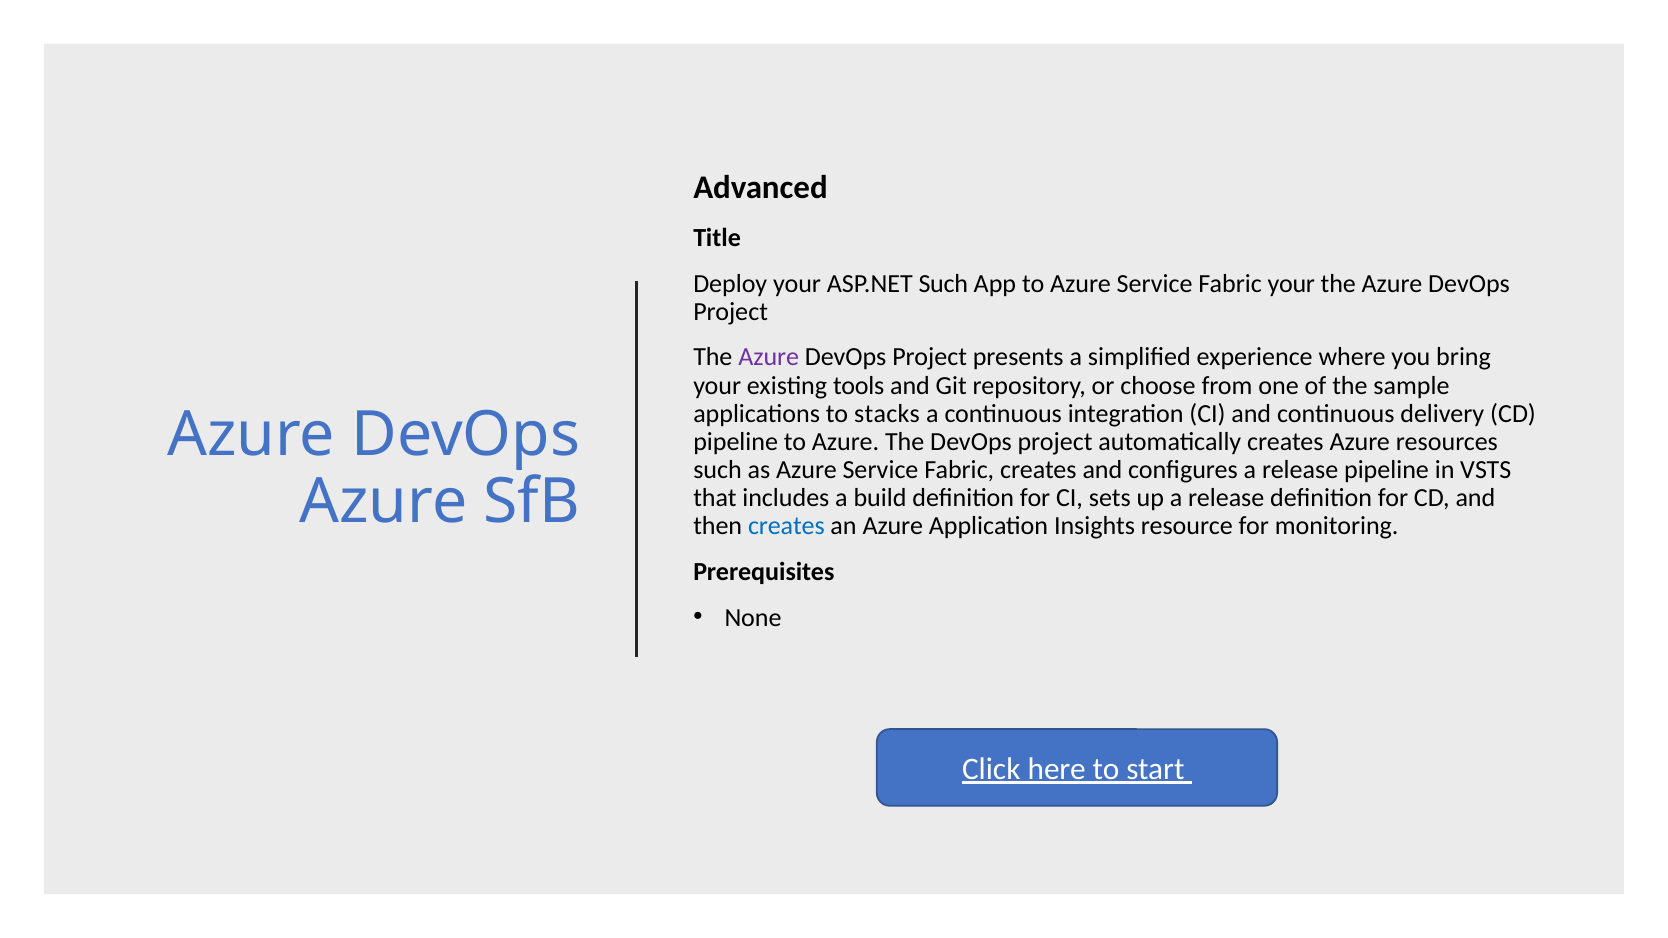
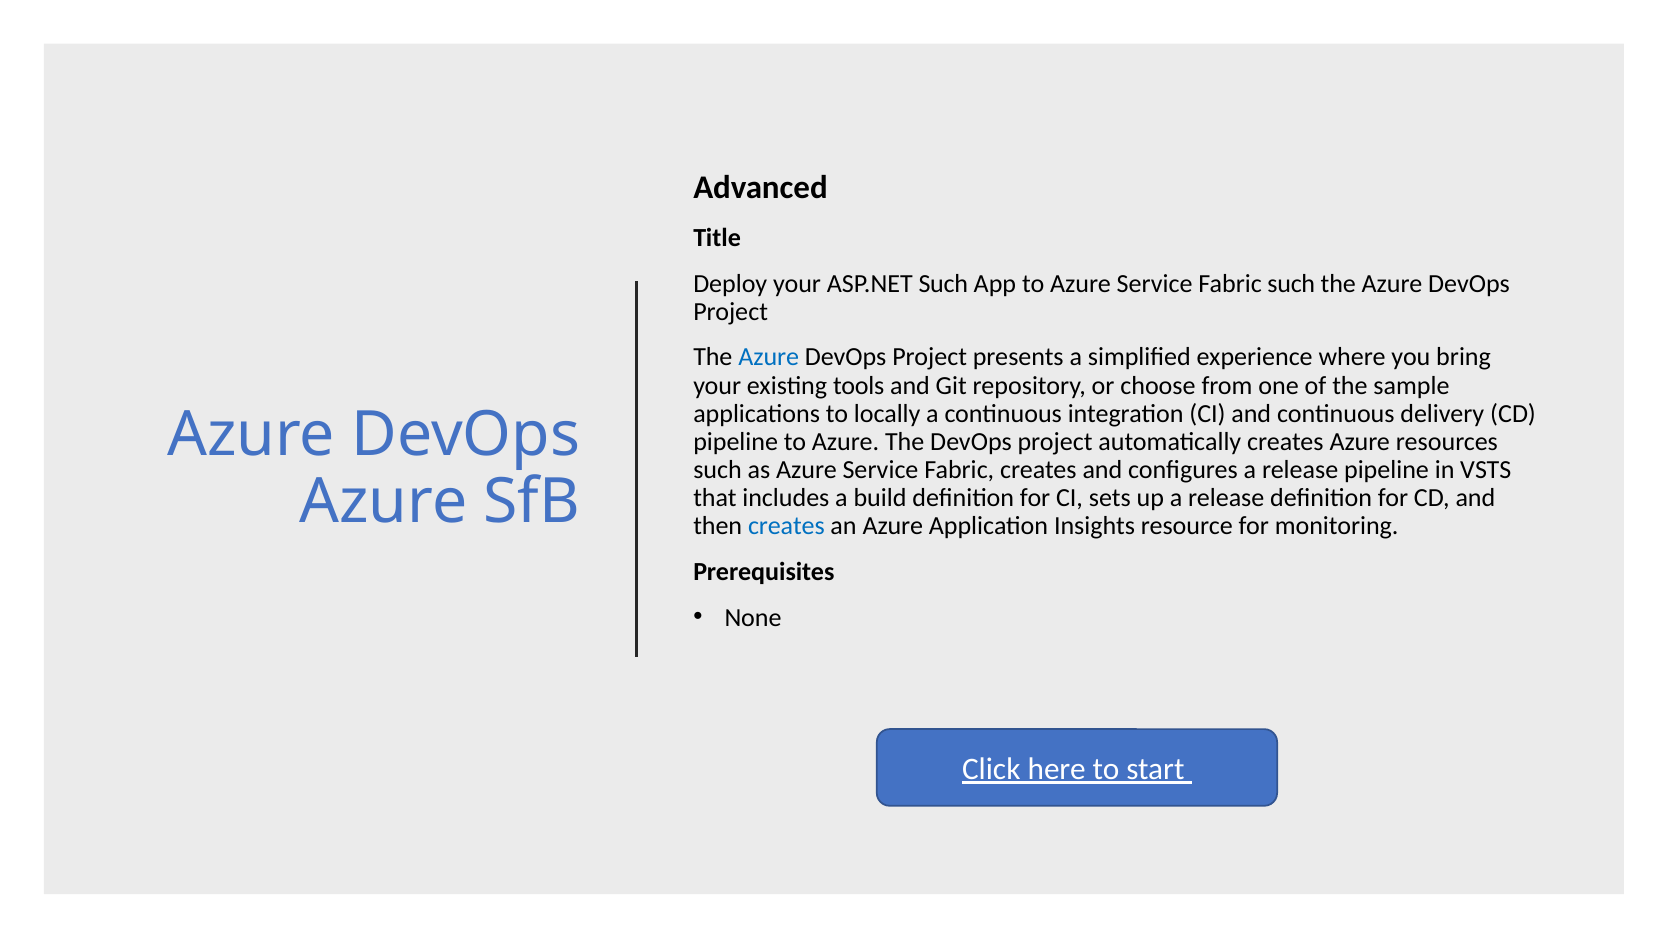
Fabric your: your -> such (1291, 284)
Azure colour: purple -> blue (769, 357)
stacks: stacks -> locally (887, 414)
